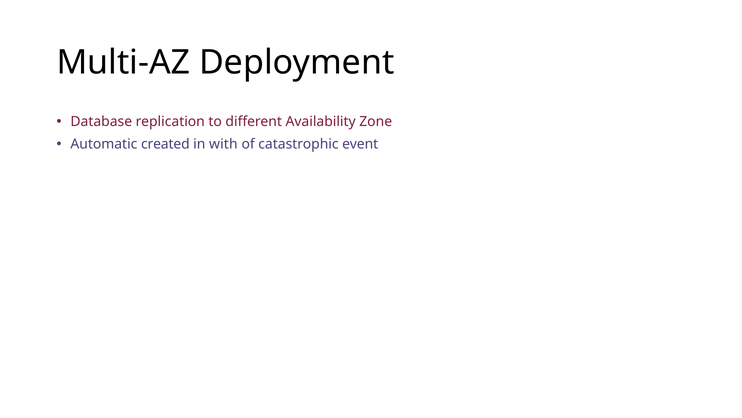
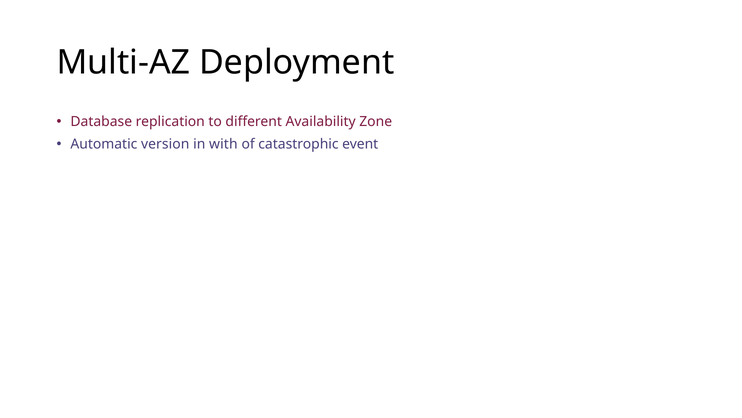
created: created -> version (165, 144)
